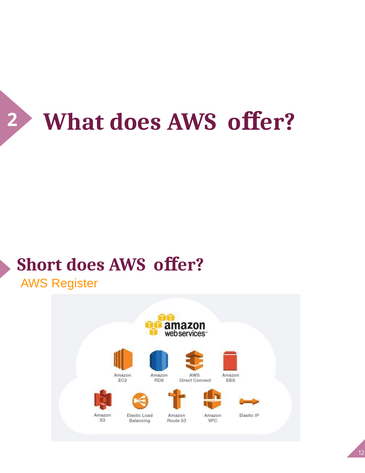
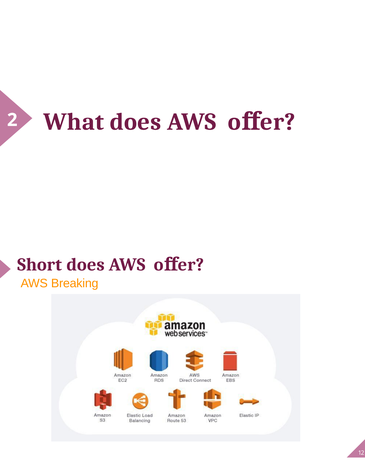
Register: Register -> Breaking (75, 283)
